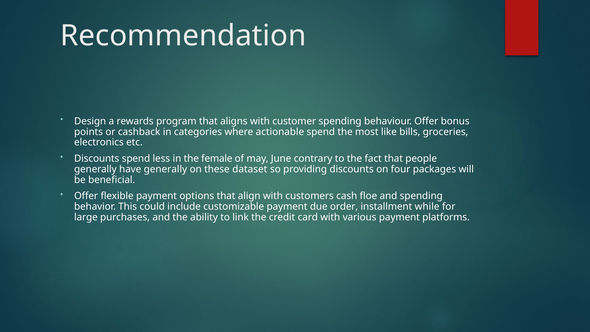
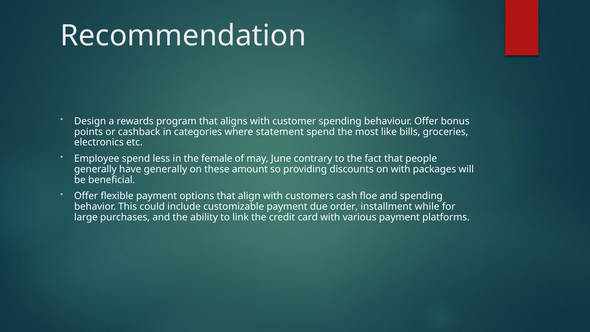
actionable: actionable -> statement (280, 132)
Discounts: Discounts -> Employee (97, 158)
dataset: dataset -> amount (250, 169)
on four: four -> with (401, 169)
